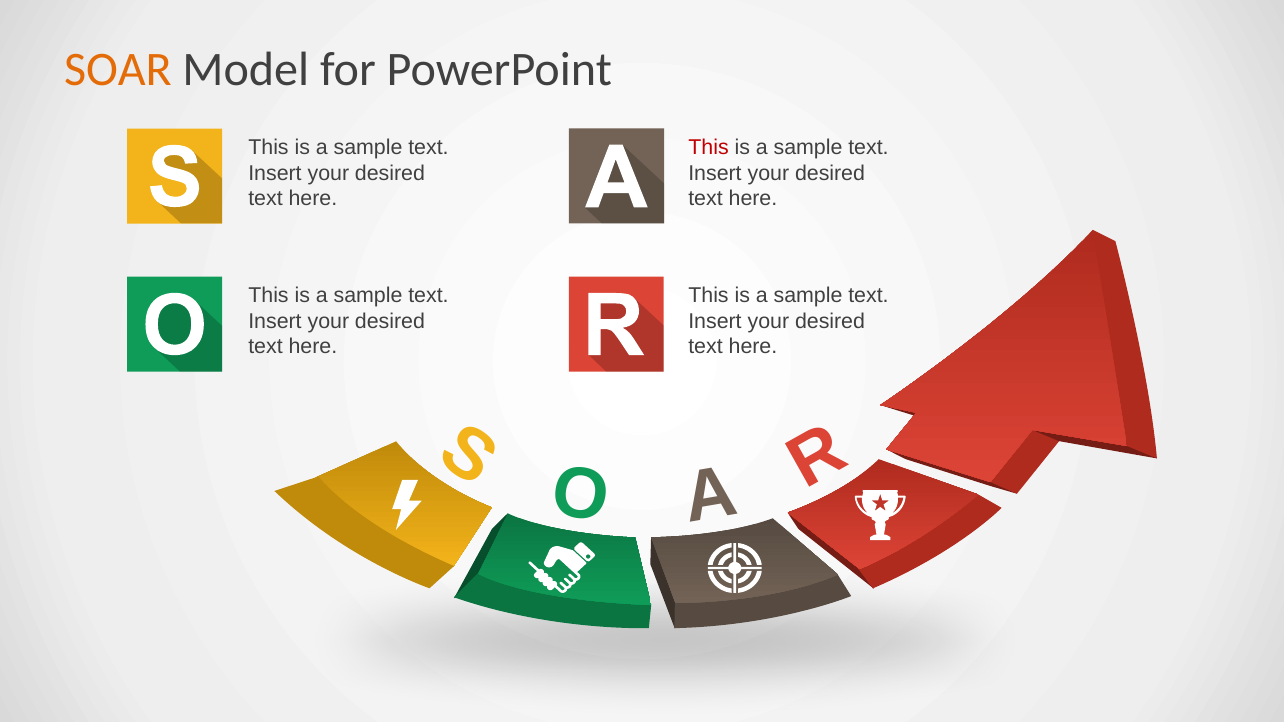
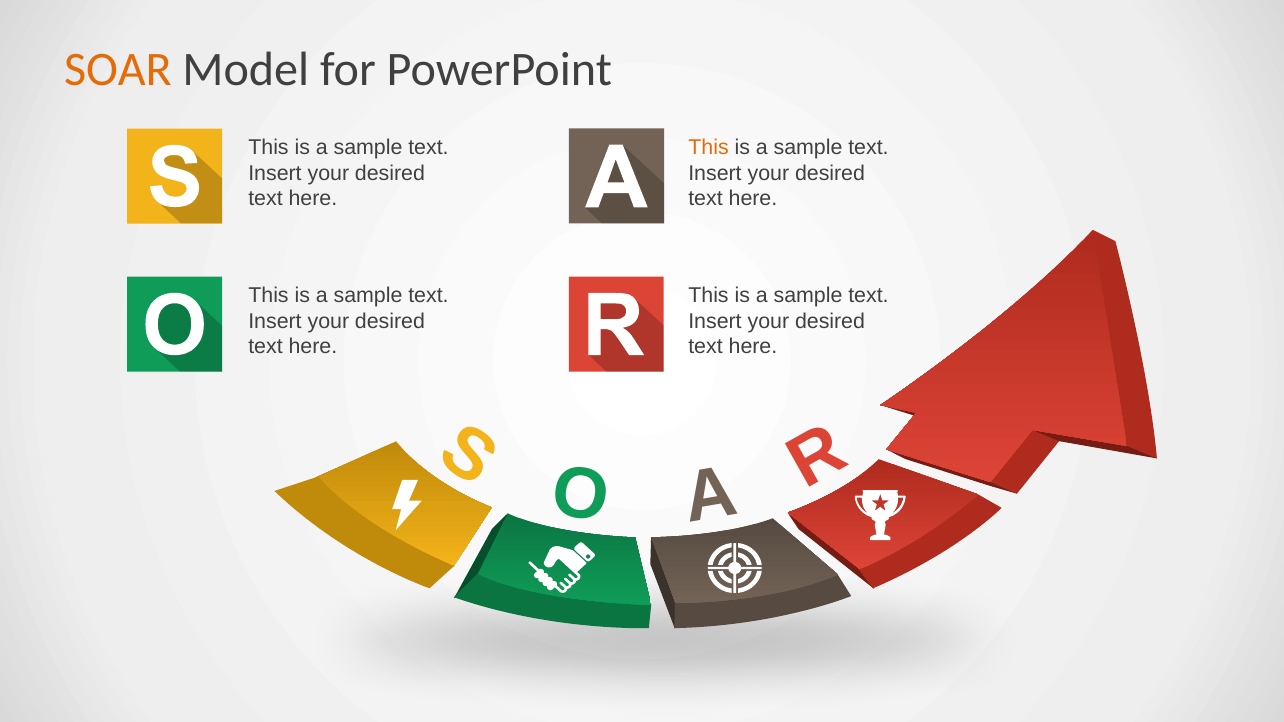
This colour: red -> orange (709, 147)
